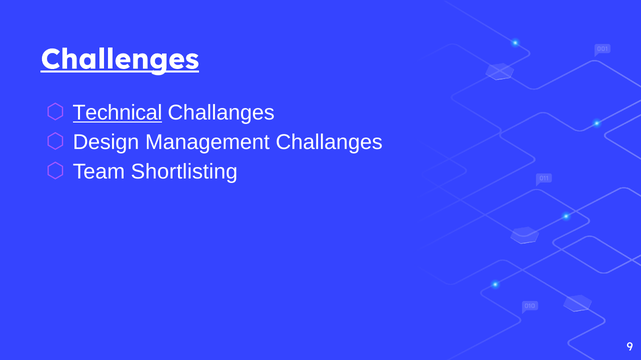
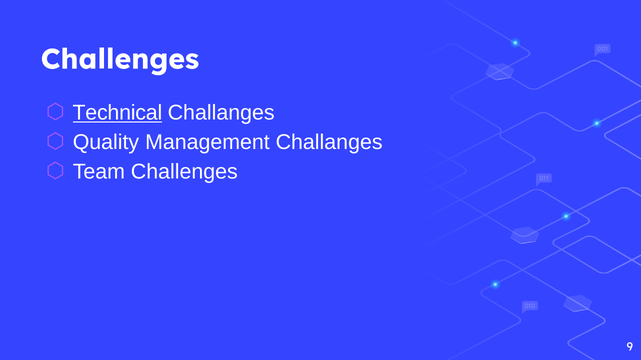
Challenges underline: present -> none (120, 59)
Design: Design -> Quality (106, 142)
Team Shortlisting: Shortlisting -> Challenges (184, 172)
